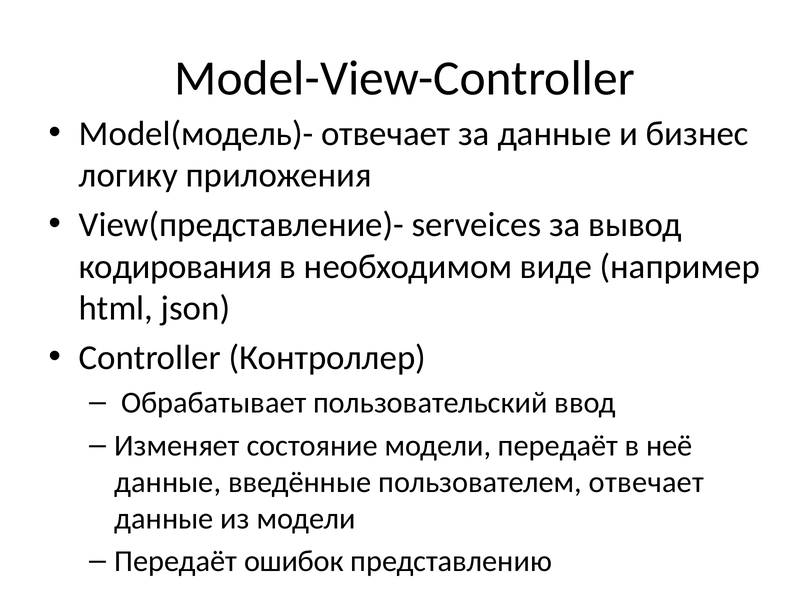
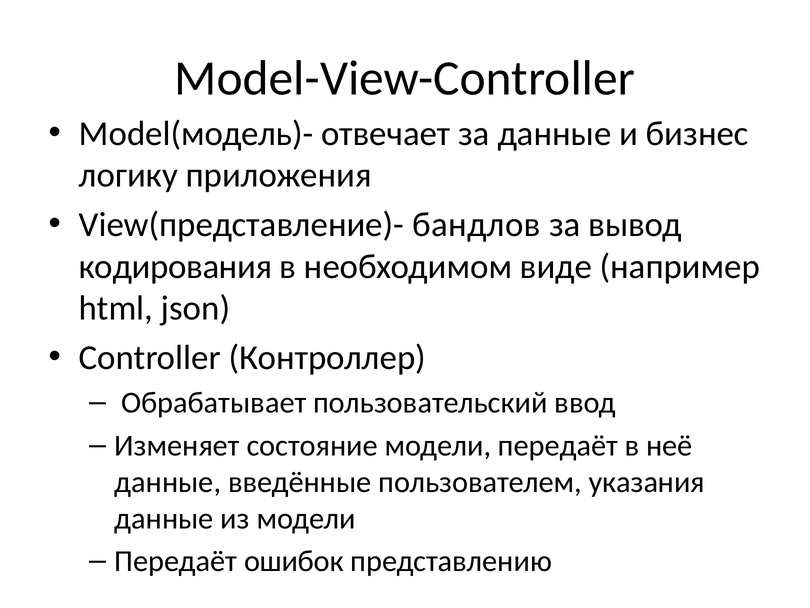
serveices: serveices -> бандлов (476, 224)
пользователем отвечает: отвечает -> указания (647, 482)
